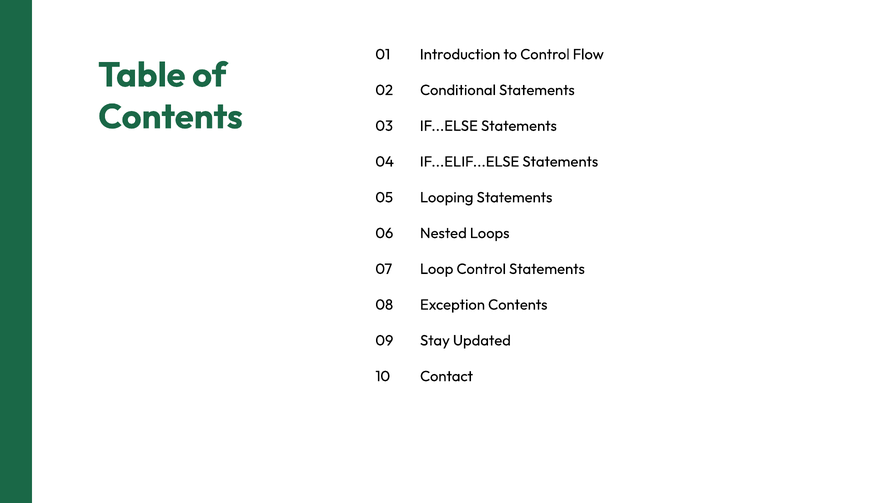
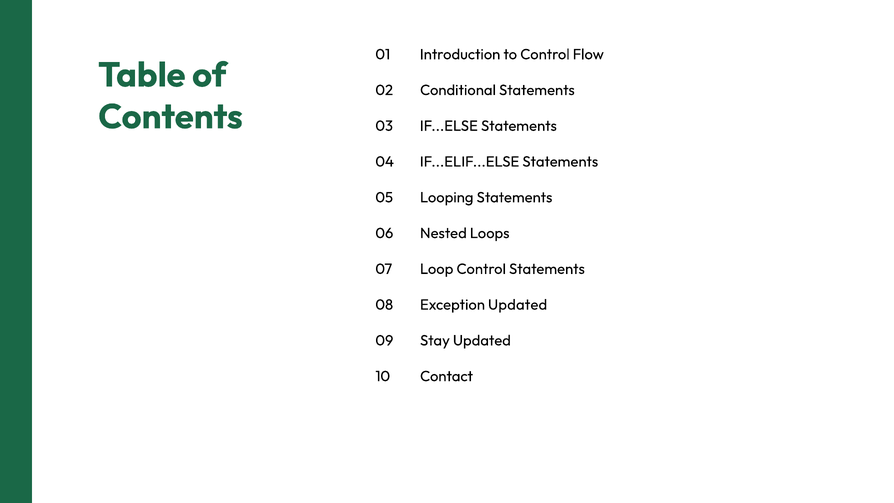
Exception Contents: Contents -> Updated (518, 305)
